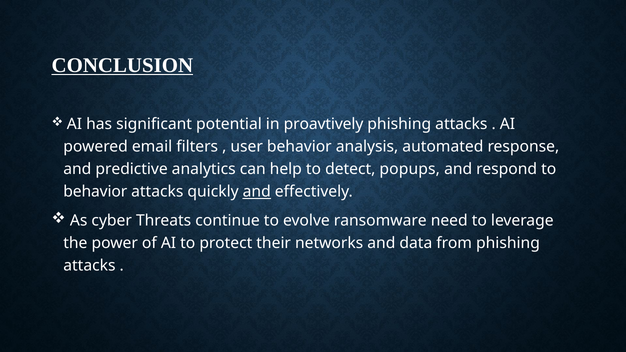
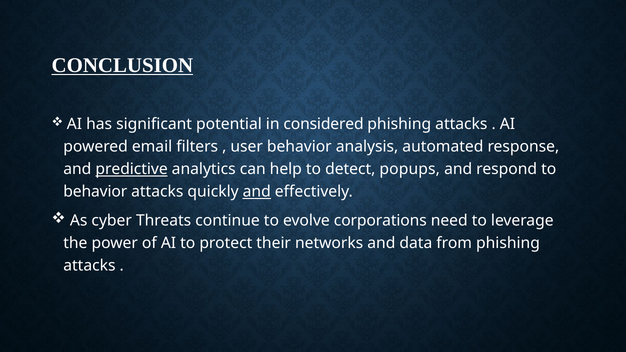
proavtively: proavtively -> considered (324, 124)
predictive underline: none -> present (132, 169)
ransomware: ransomware -> corporations (380, 221)
